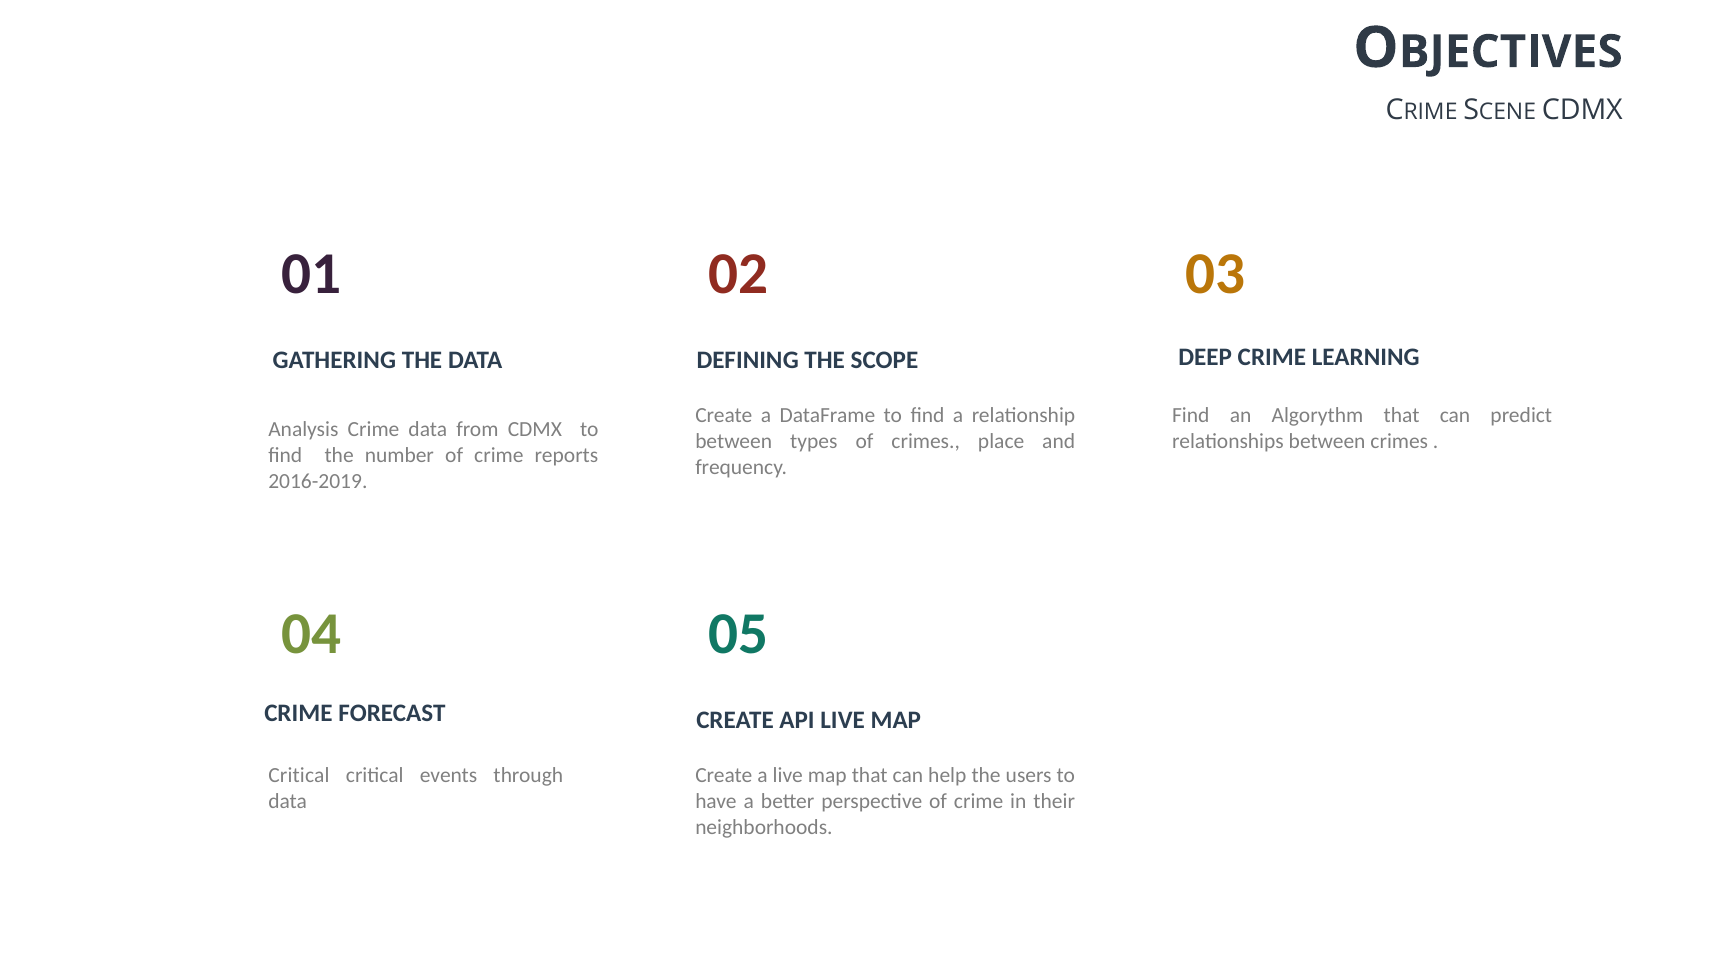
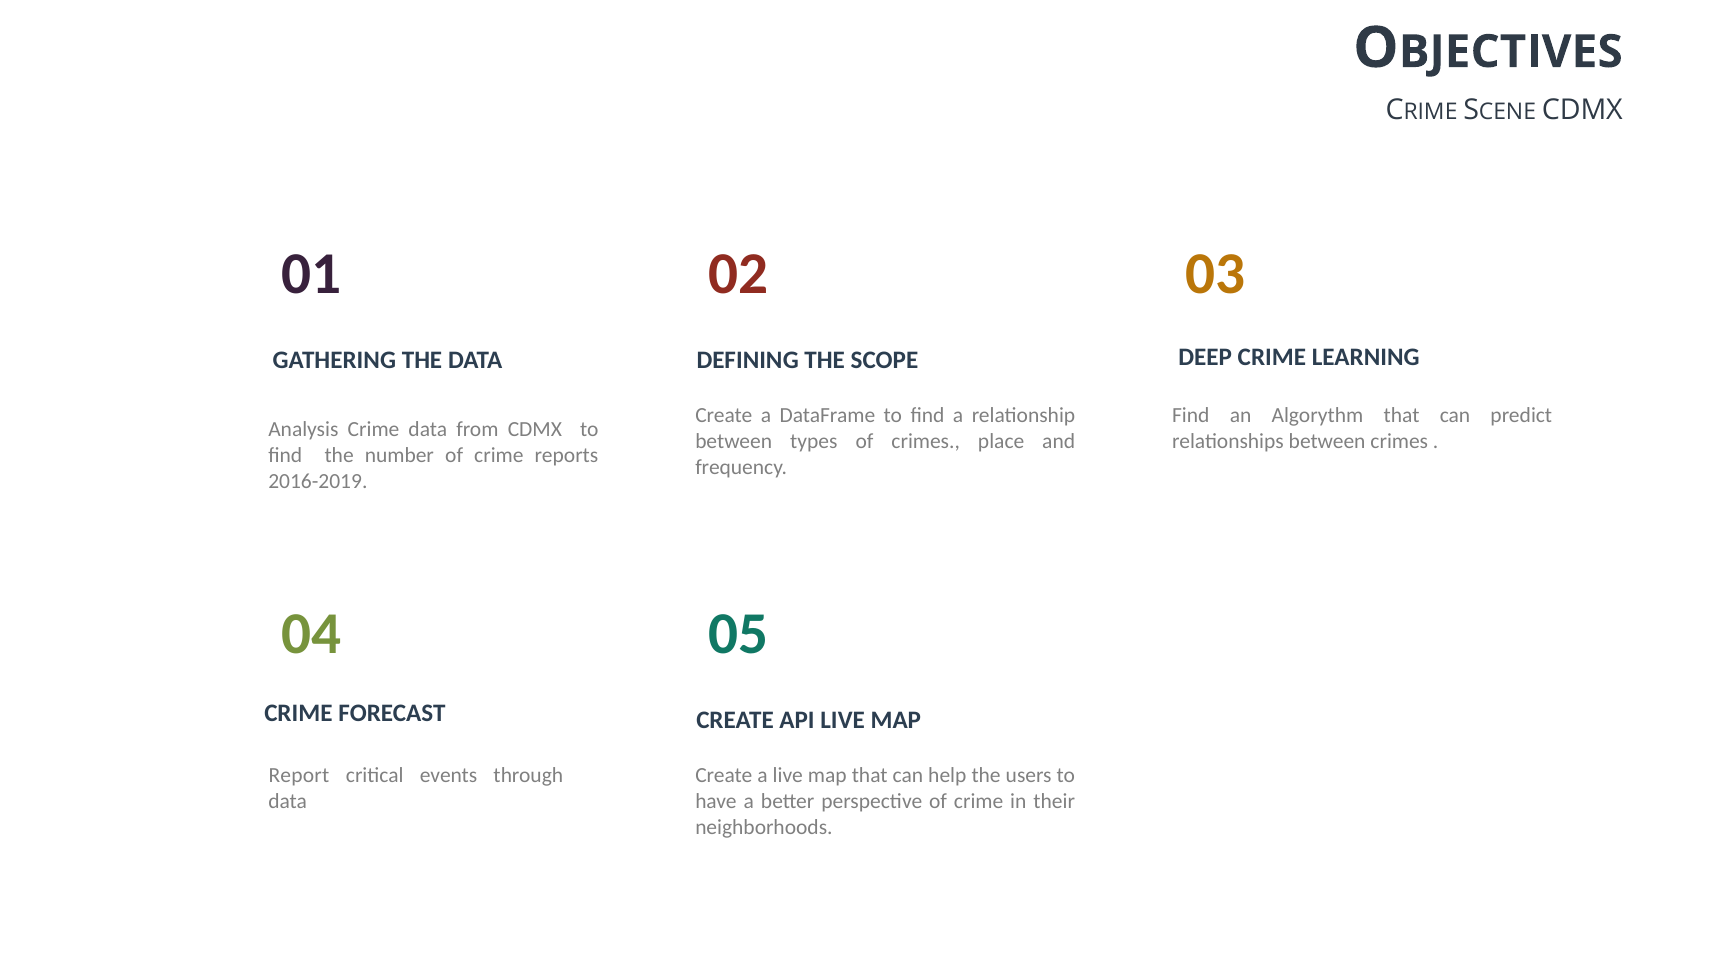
Critical: Critical -> Report (299, 775)
